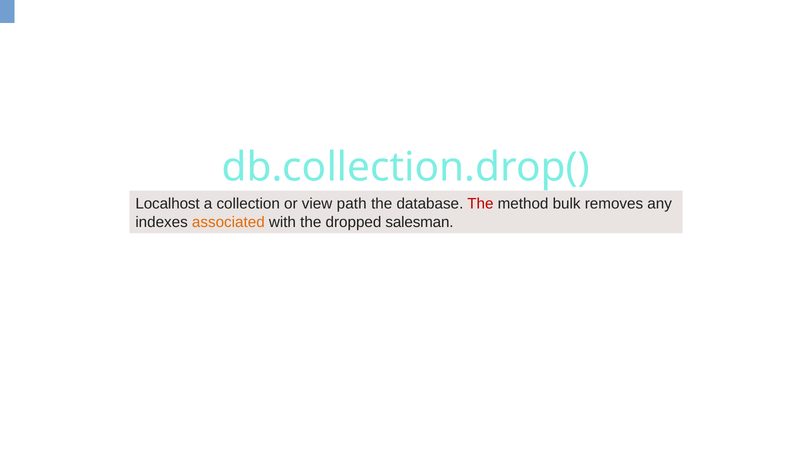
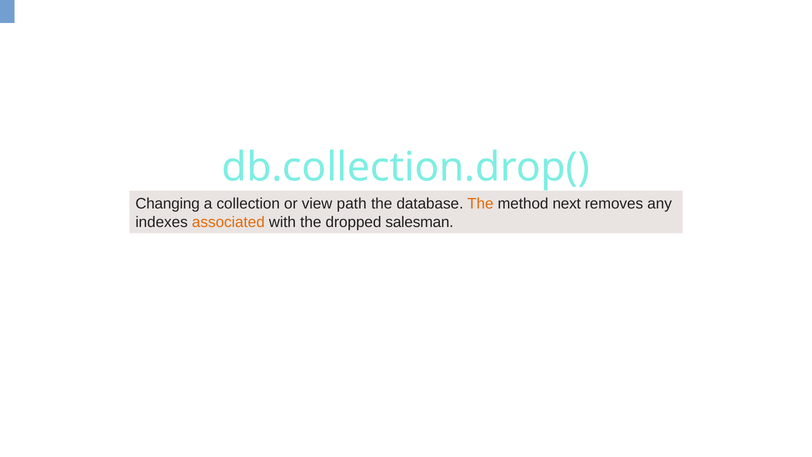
Localhost: Localhost -> Changing (168, 204)
The colour: red -> orange (480, 204)
bulk: bulk -> next (567, 204)
